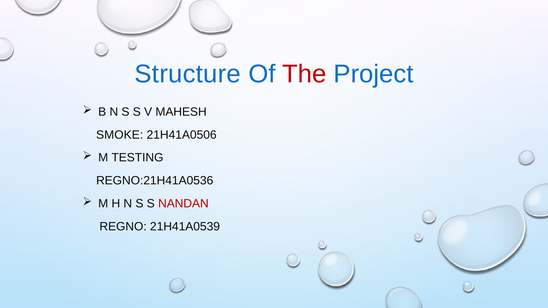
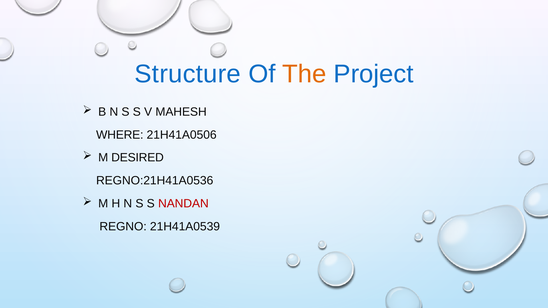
The colour: red -> orange (304, 74)
SMOKE: SMOKE -> WHERE (120, 135)
TESTING: TESTING -> DESIRED (138, 158)
